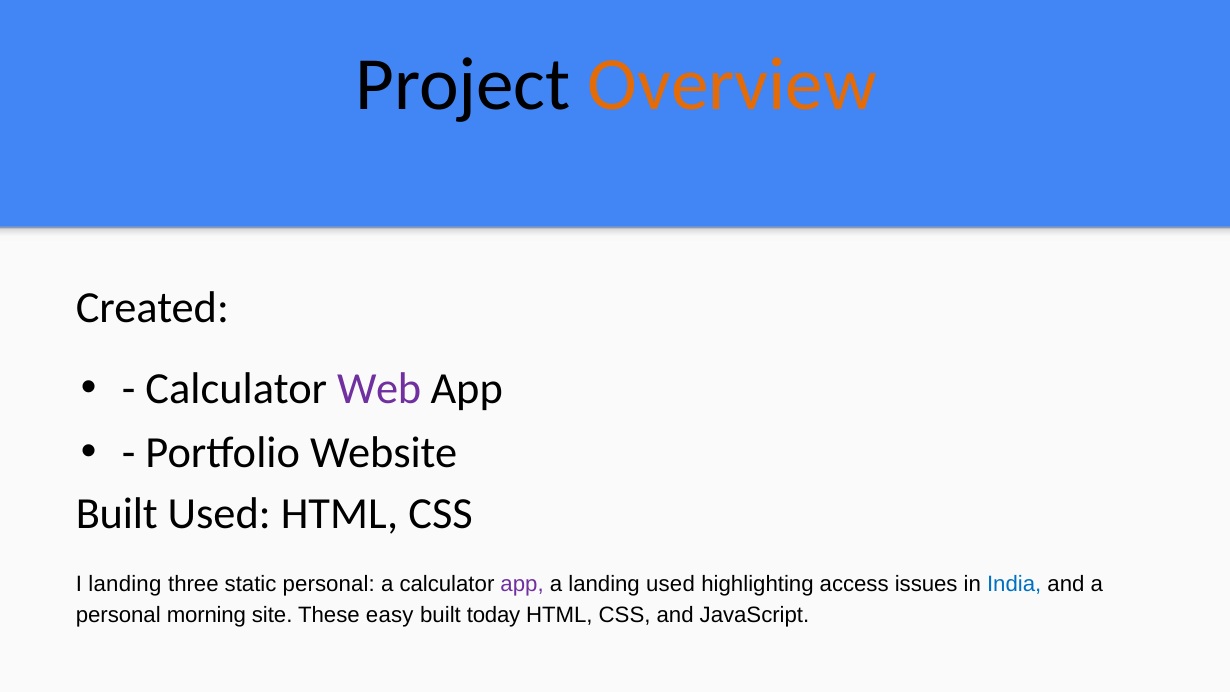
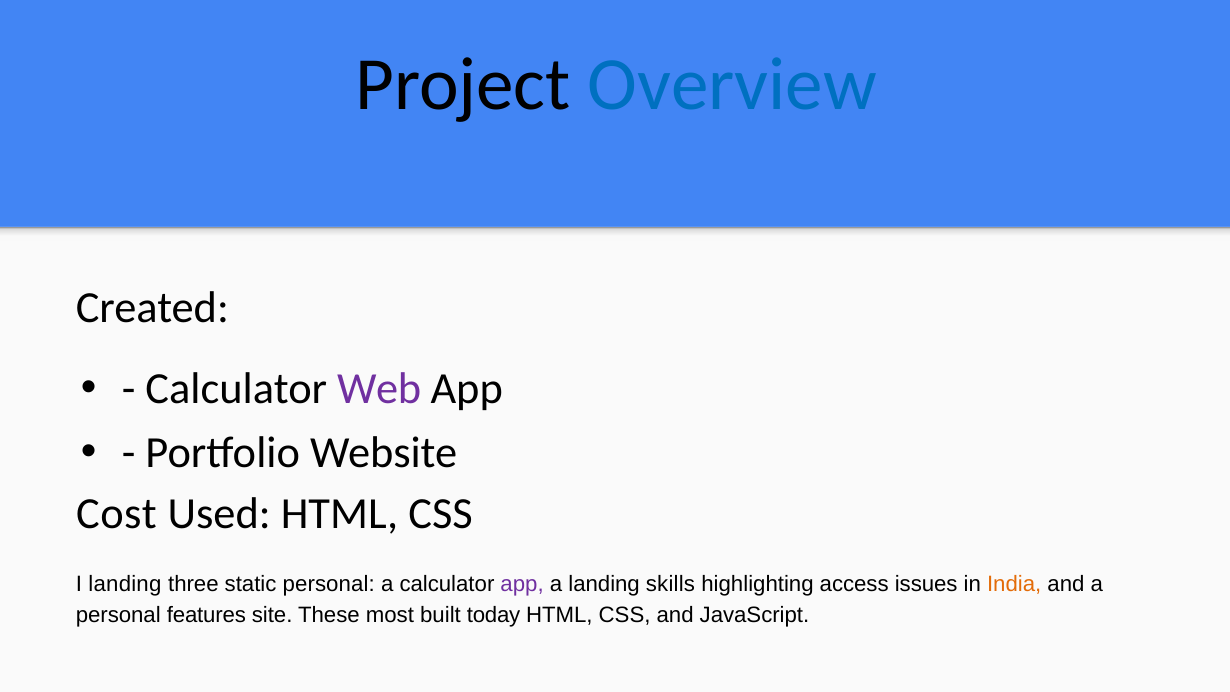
Overview colour: orange -> blue (732, 85)
Built: Built -> Cost (116, 514)
landing used: used -> skills (670, 584)
India colour: blue -> orange (1014, 584)
morning: morning -> features (206, 615)
easy: easy -> most (390, 615)
